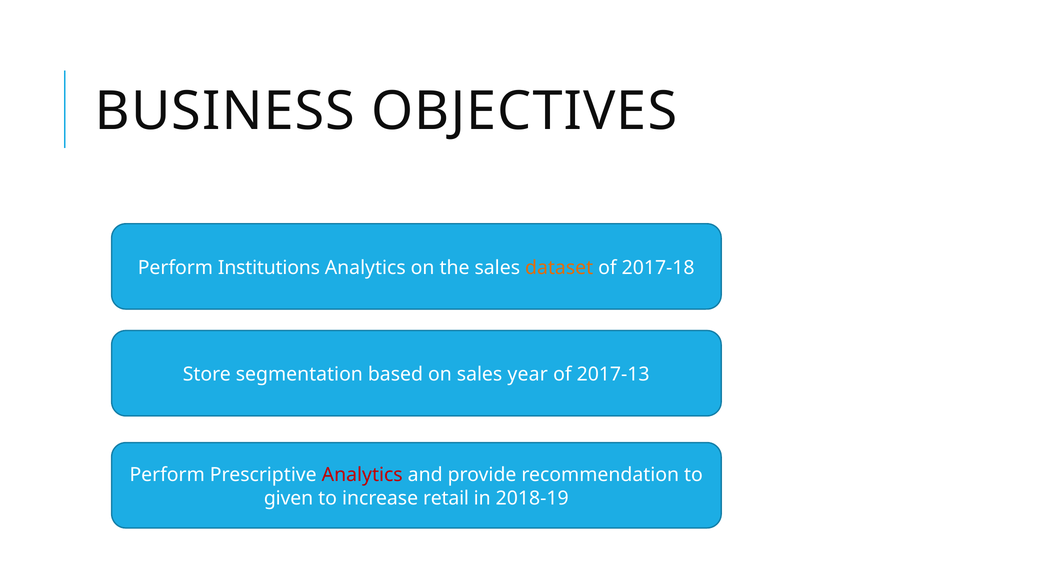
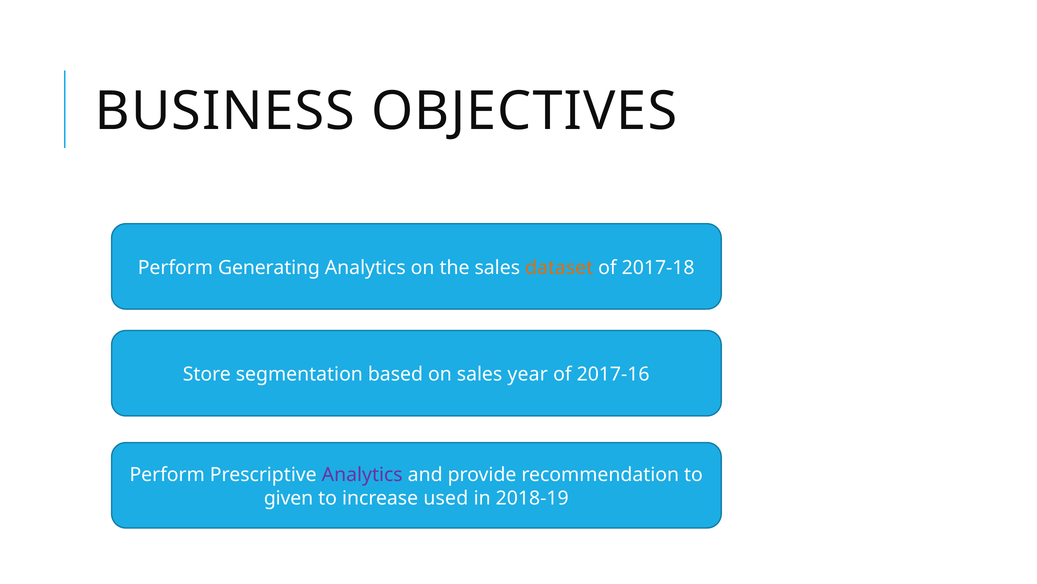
Institutions: Institutions -> Generating (269, 267)
2017-13: 2017-13 -> 2017-16 (613, 374)
Analytics colour: red -> purple (362, 474)
retail: retail -> used (446, 498)
